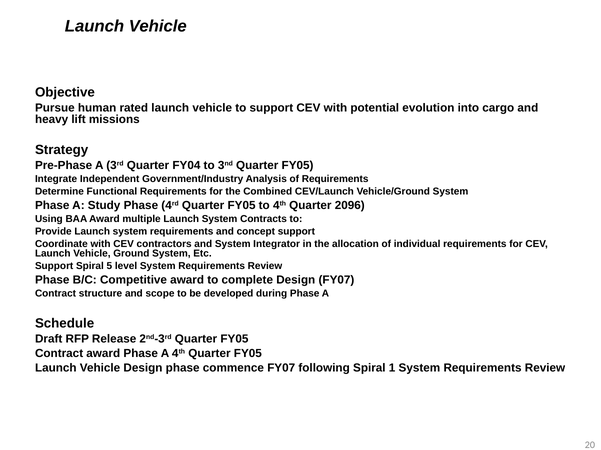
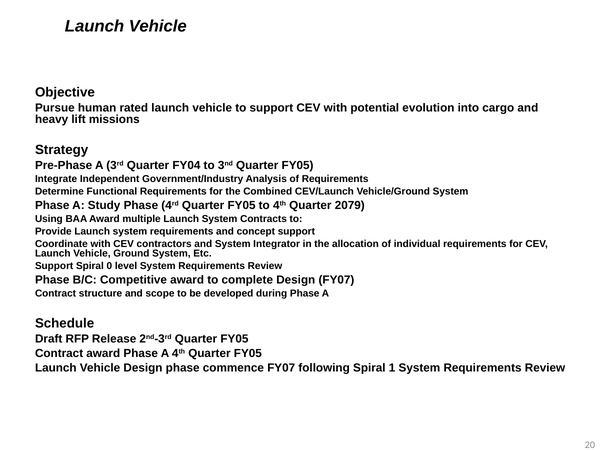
2096: 2096 -> 2079 (350, 206)
5: 5 -> 0 (109, 267)
